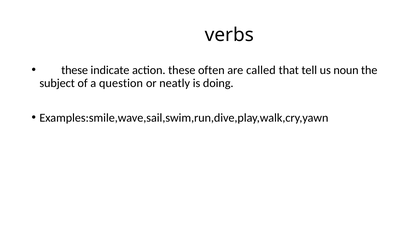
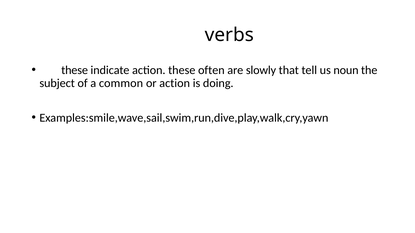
called: called -> slowly (261, 70)
question: question -> common (121, 83)
or neatly: neatly -> action (175, 83)
